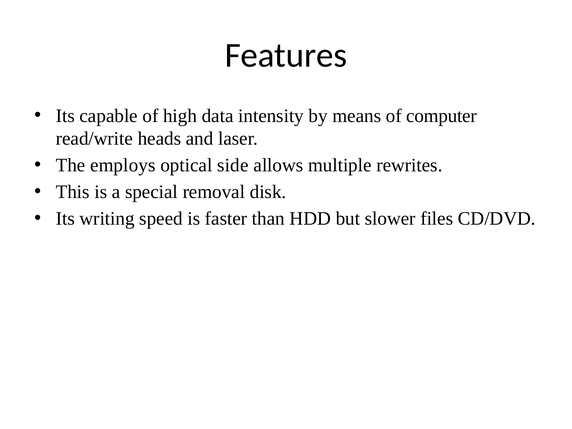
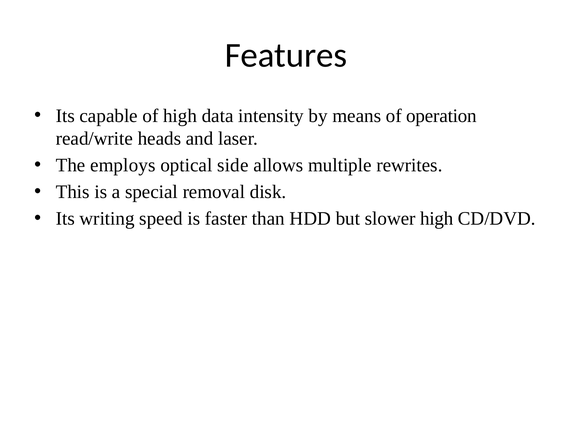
computer: computer -> operation (442, 116)
slower files: files -> high (437, 219)
